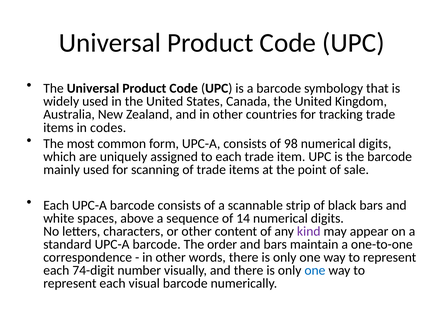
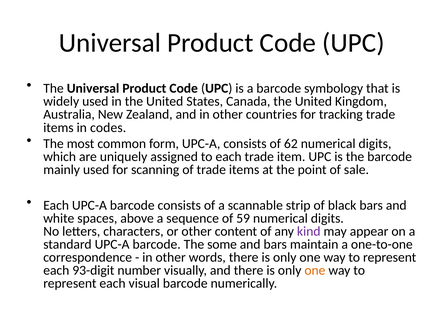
98: 98 -> 62 (291, 144)
14: 14 -> 59 (243, 218)
order: order -> some (222, 244)
74-digit: 74-digit -> 93-digit (93, 270)
one colour: blue -> orange (315, 270)
